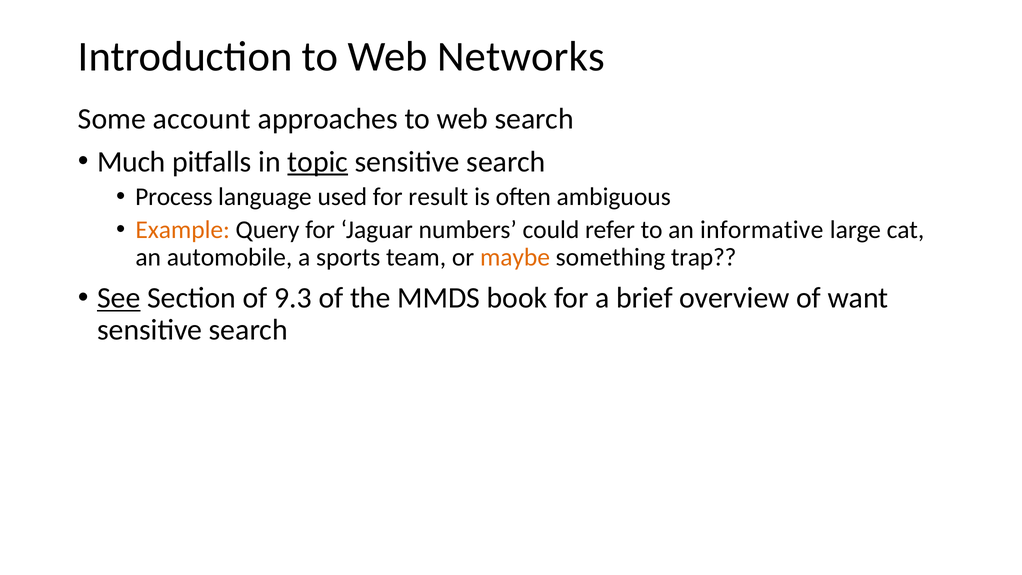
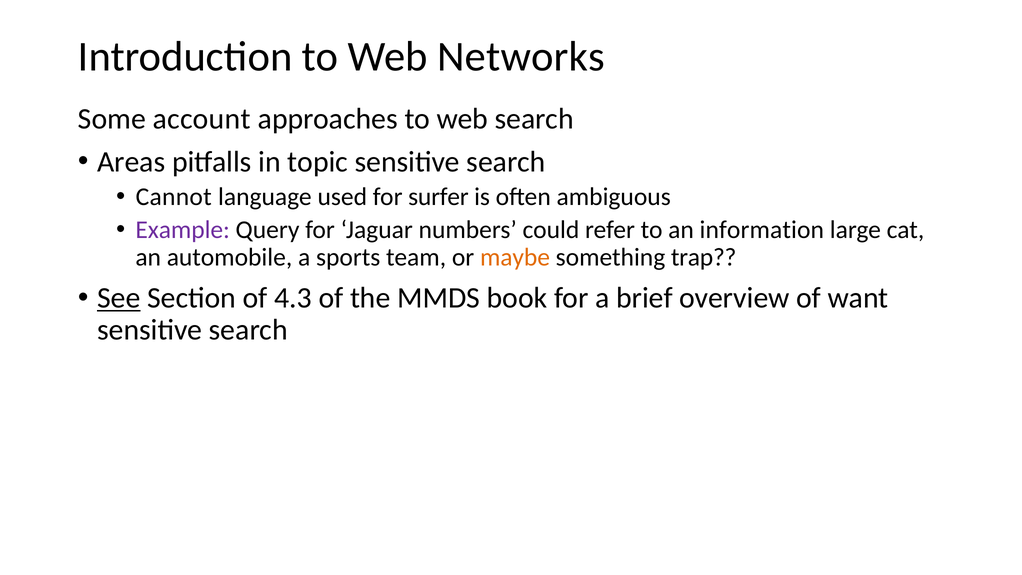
Much: Much -> Areas (131, 162)
topic underline: present -> none (318, 162)
Process: Process -> Cannot (174, 197)
result: result -> surfer (438, 197)
Example colour: orange -> purple (183, 230)
informative: informative -> information (762, 230)
9.3: 9.3 -> 4.3 (293, 298)
